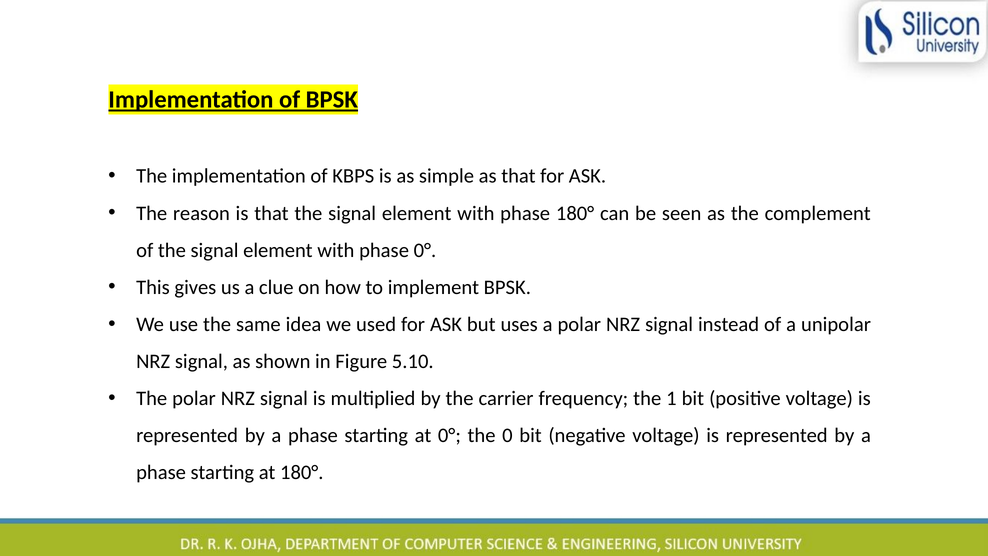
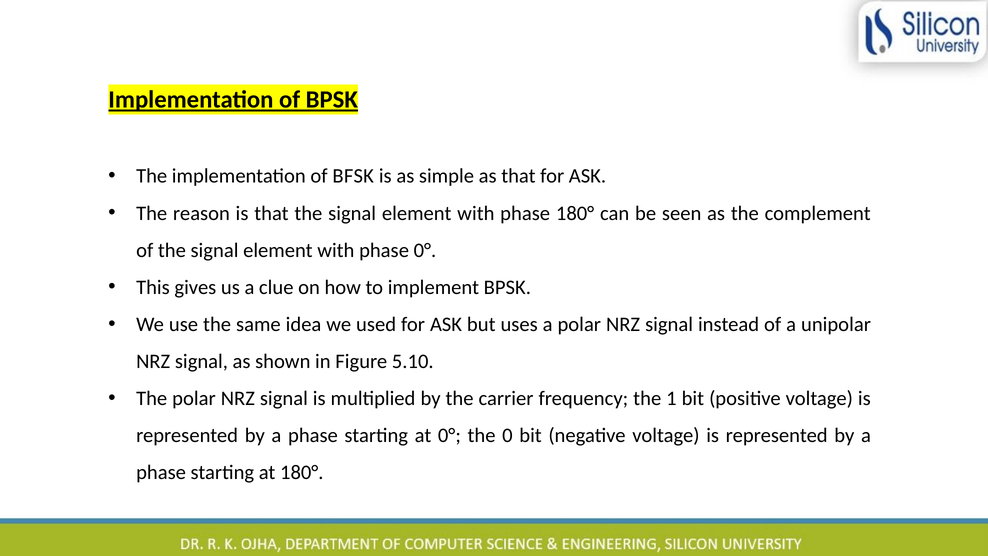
KBPS: KBPS -> BFSK (353, 176)
